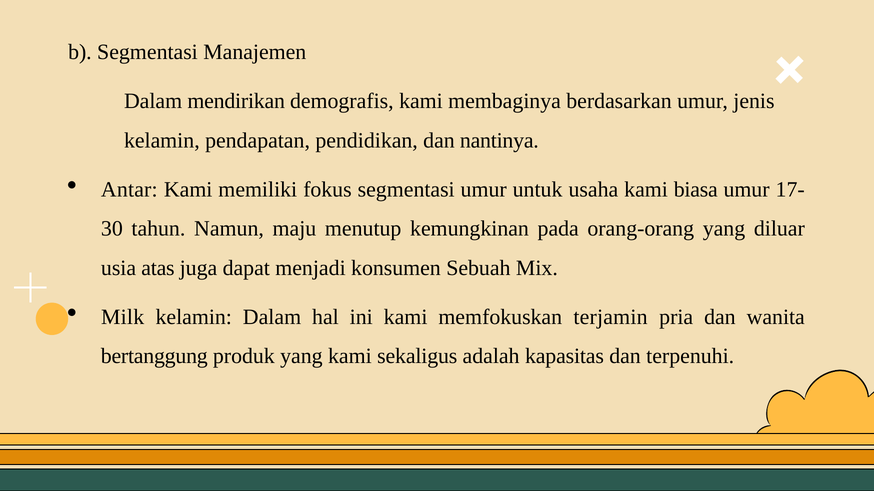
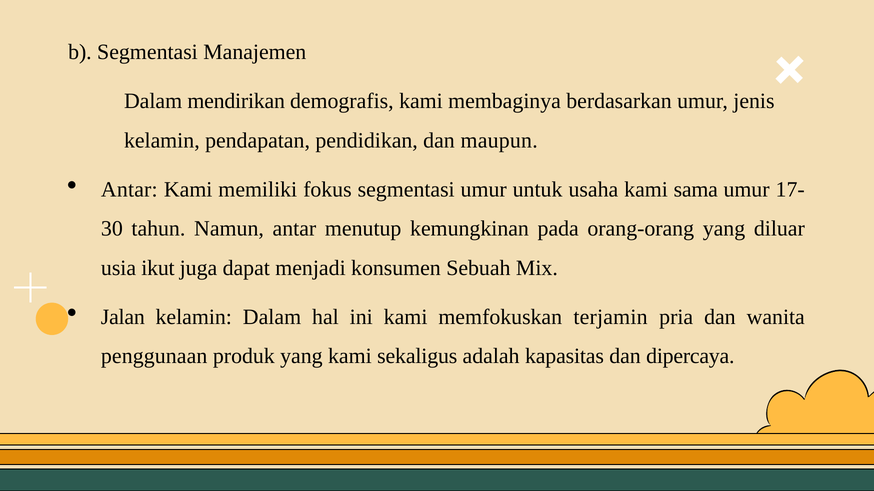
nantinya: nantinya -> maupun (499, 141)
biasa: biasa -> sama (696, 190)
Namun maju: maju -> antar (294, 229)
atas: atas -> ikut (158, 268)
Milk: Milk -> Jalan (123, 317)
bertanggung: bertanggung -> penggunaan (154, 357)
terpenuhi: terpenuhi -> dipercaya (690, 357)
